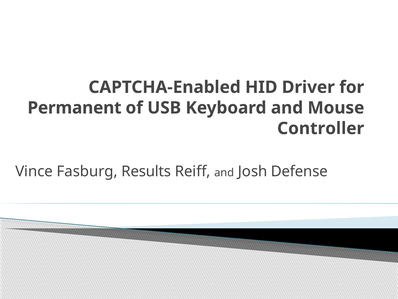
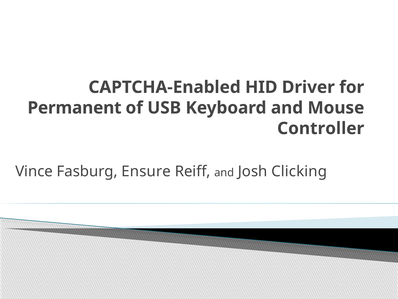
Results: Results -> Ensure (146, 171)
Defense: Defense -> Clicking (299, 171)
